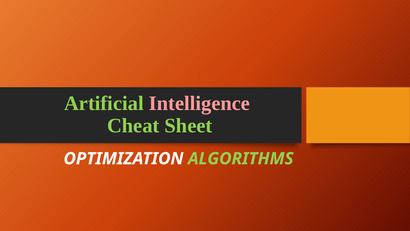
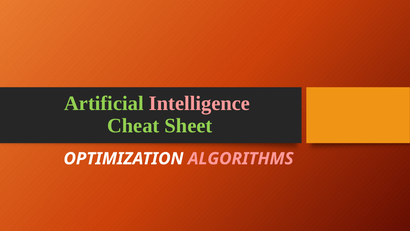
ALGORITHMS colour: light green -> pink (241, 158)
